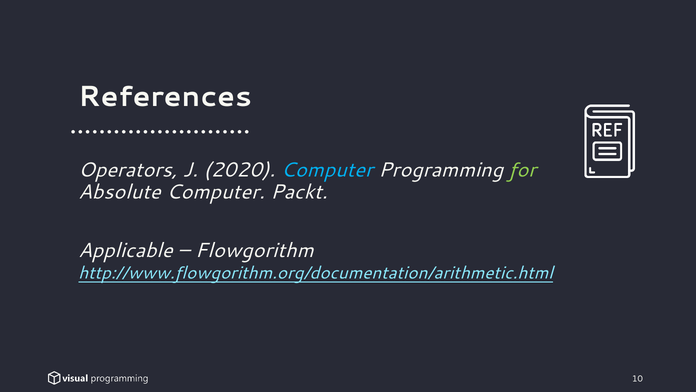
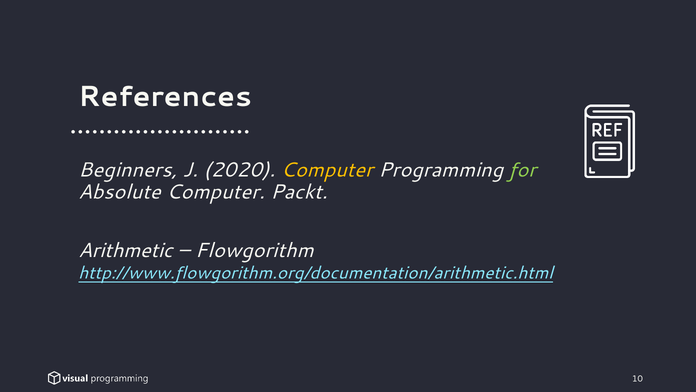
Operators: Operators -> Beginners (128, 170)
Computer colour: light blue -> yellow (327, 170)
Applicable: Applicable -> Arithmetic (126, 250)
